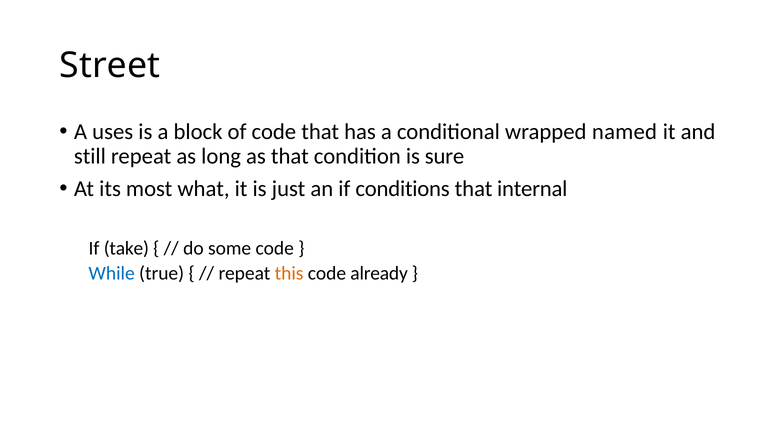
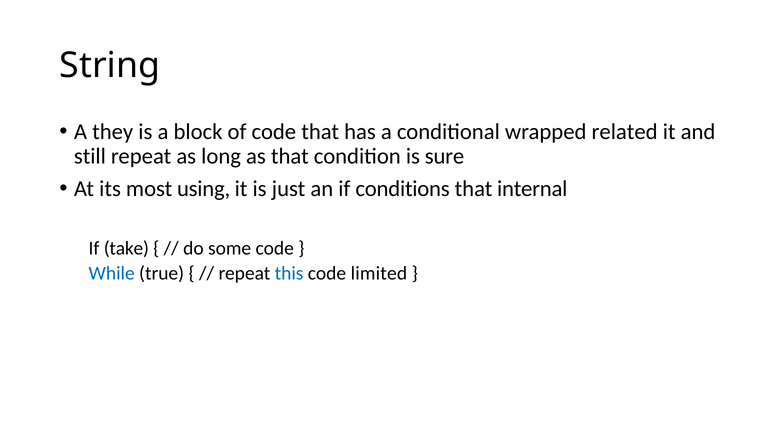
Street: Street -> String (110, 65)
uses: uses -> they (113, 132)
named: named -> related (625, 132)
what: what -> using (204, 189)
this colour: orange -> blue (289, 274)
already: already -> limited (379, 274)
